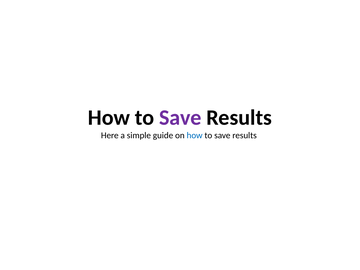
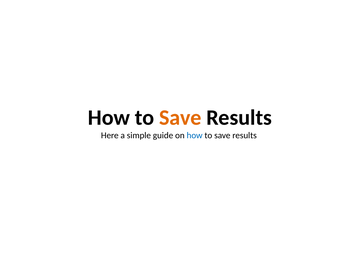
Save colour: purple -> orange (180, 118)
